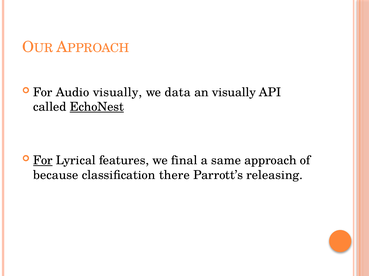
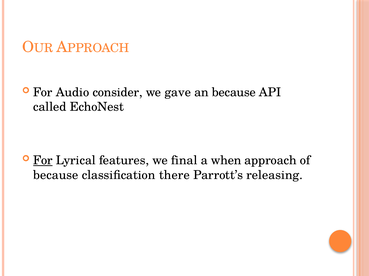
Audio visually: visually -> consider (118, 92)
data: data -> gave (178, 92)
an visually: visually -> because (234, 92)
EchoNest underline: present -> none (97, 107)
same: same -> when (226, 161)
